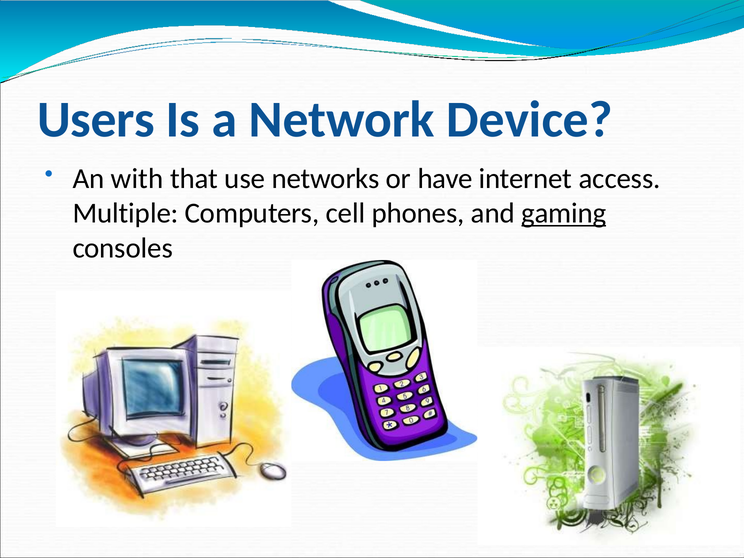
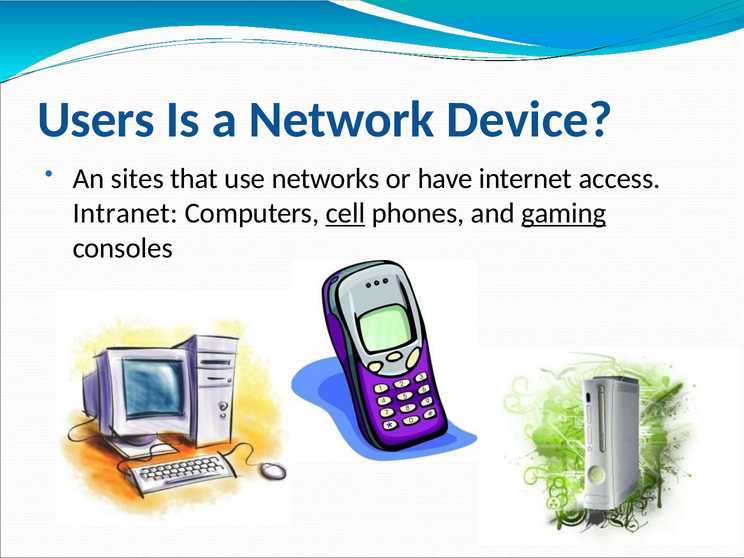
with: with -> sites (137, 179)
Multiple: Multiple -> Intranet (125, 213)
cell underline: none -> present (345, 213)
